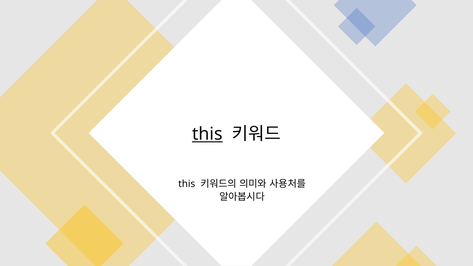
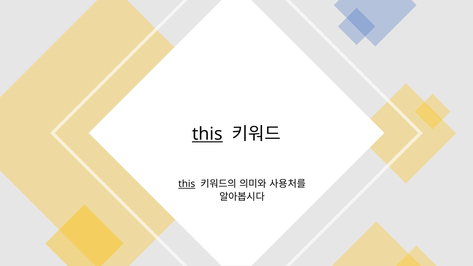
this underline: none -> present (187, 184)
